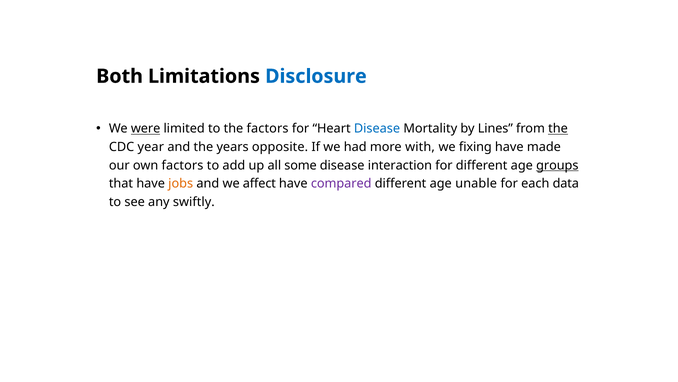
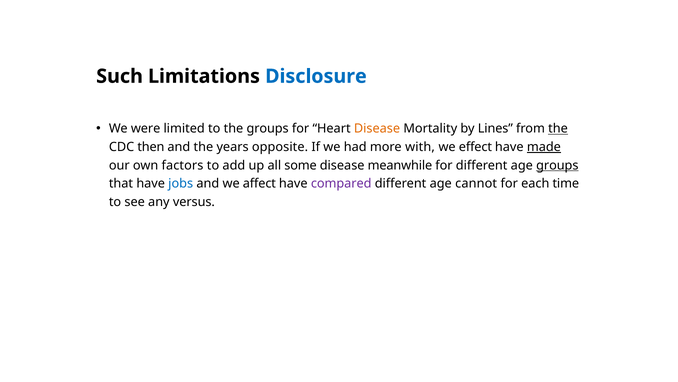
Both: Both -> Such (120, 76)
were underline: present -> none (146, 129)
the factors: factors -> groups (268, 129)
Disease colour: blue -> orange (377, 129)
year: year -> then (151, 147)
fixing: fixing -> effect (475, 147)
made underline: none -> present (544, 147)
interaction: interaction -> meanwhile (400, 165)
jobs colour: orange -> blue (181, 183)
unable: unable -> cannot (476, 183)
data: data -> time (566, 183)
swiftly: swiftly -> versus (194, 202)
